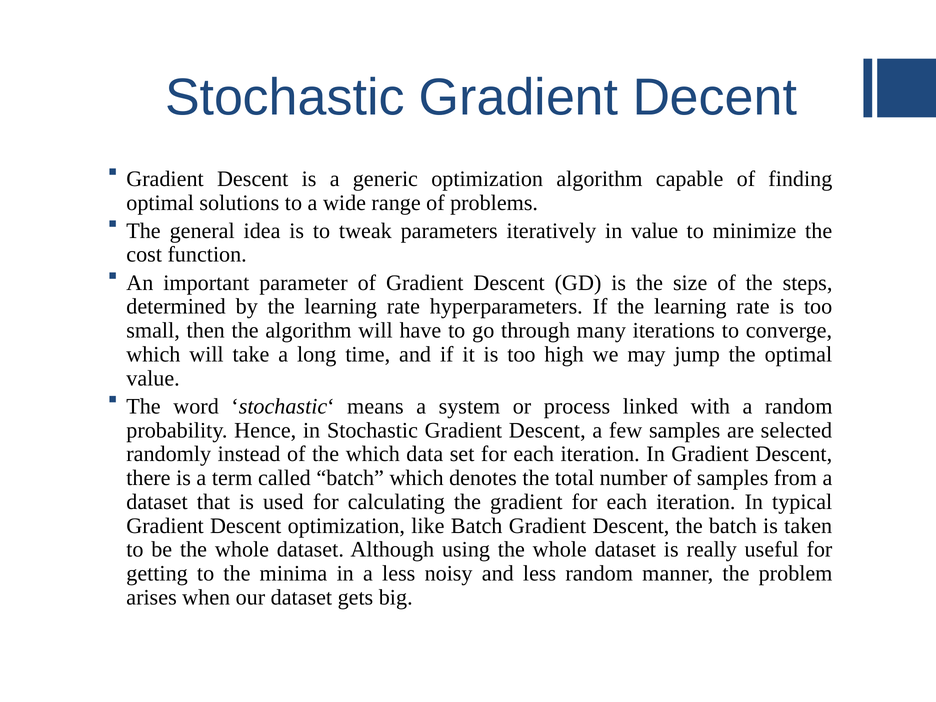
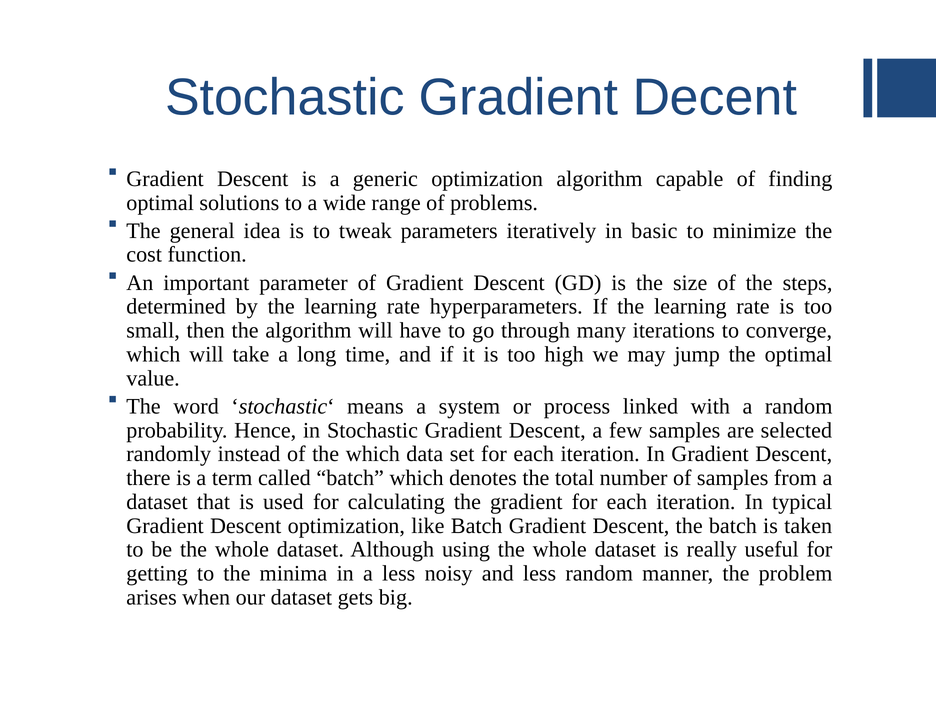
in value: value -> basic (654, 231)
